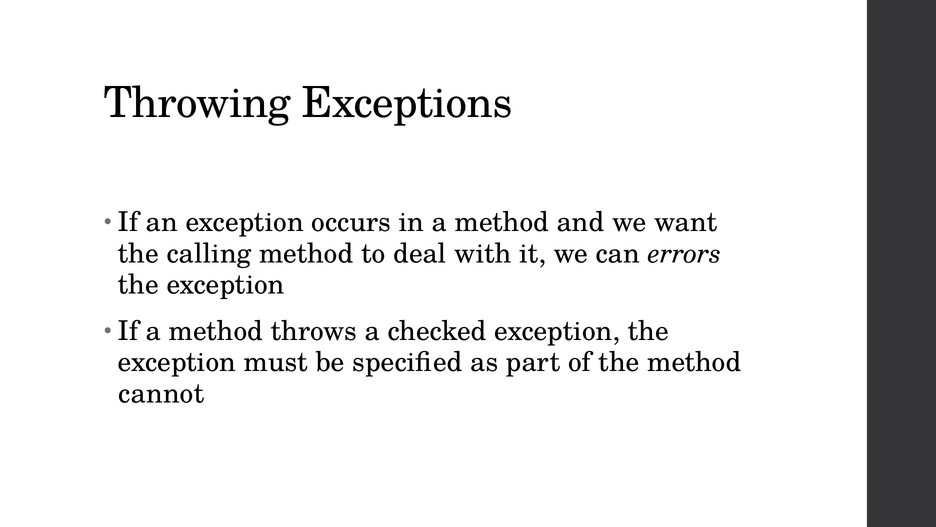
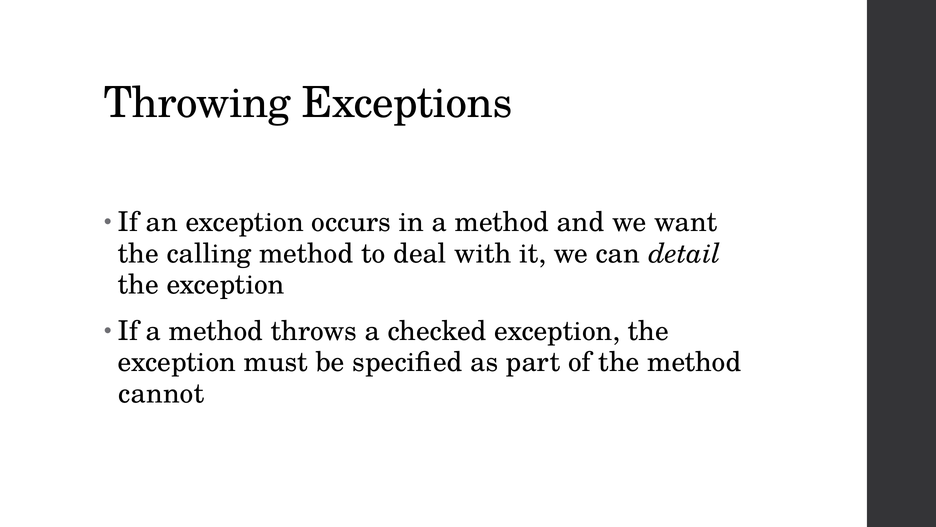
errors: errors -> detail (685, 253)
